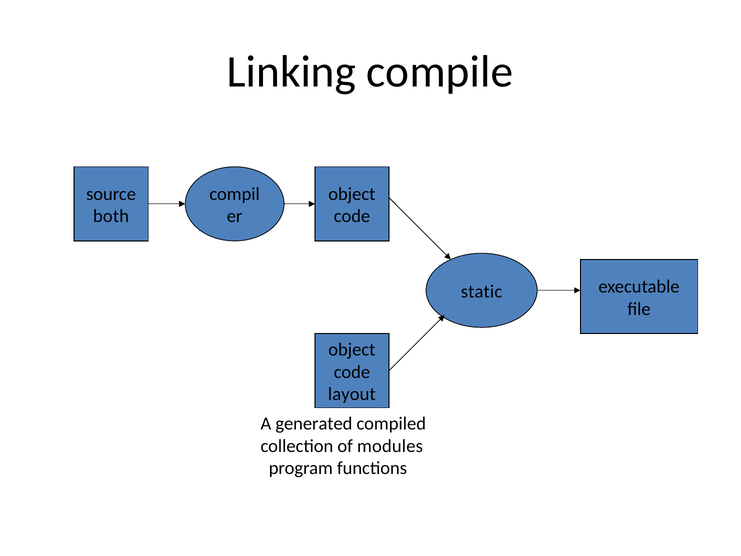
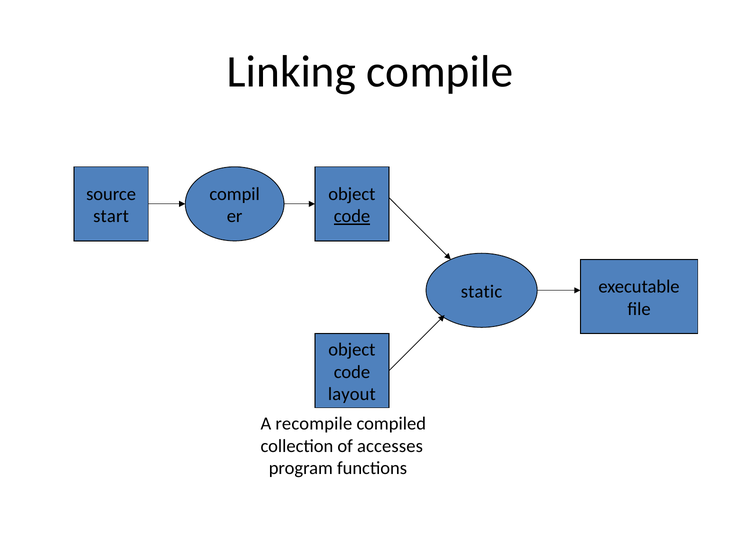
both: both -> start (111, 216)
code underline: none -> present (352, 216)
generated: generated -> recompile (314, 424)
modules: modules -> accesses (390, 446)
